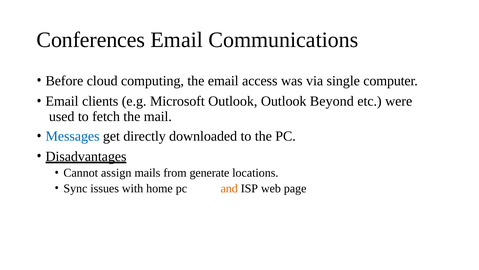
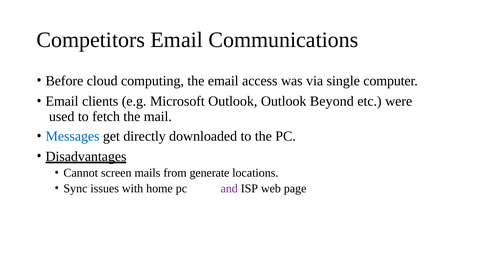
Conferences: Conferences -> Competitors (91, 40)
assign: assign -> screen (116, 173)
and colour: orange -> purple (229, 188)
